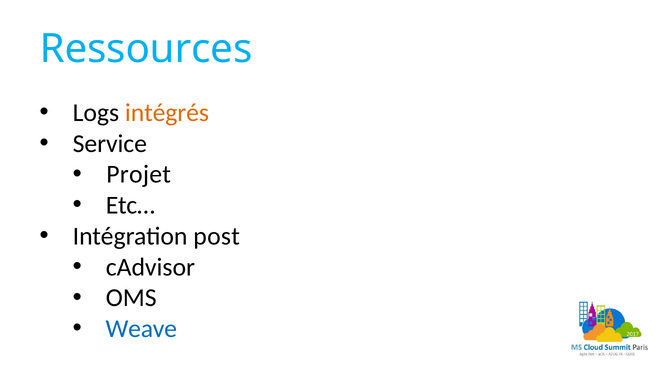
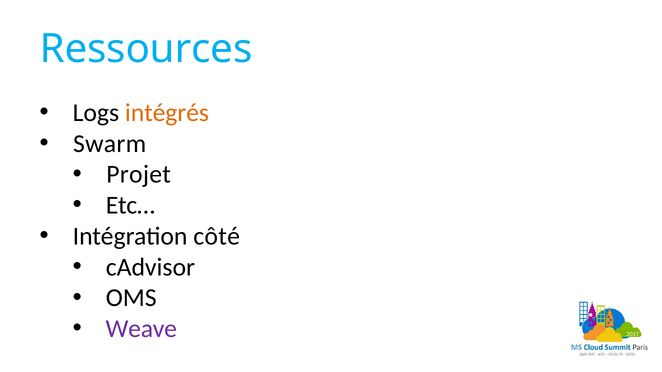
Service: Service -> Swarm (110, 144)
post: post -> côté (217, 236)
Weave colour: blue -> purple (141, 329)
